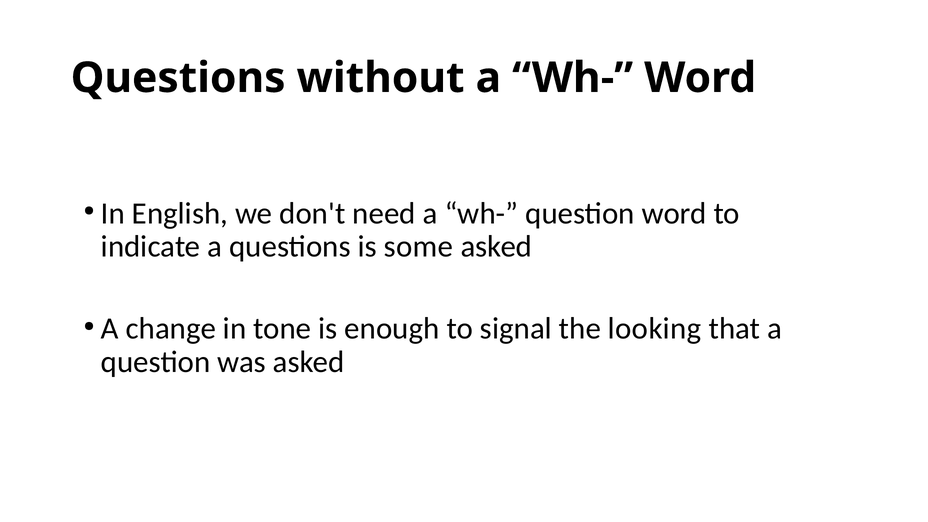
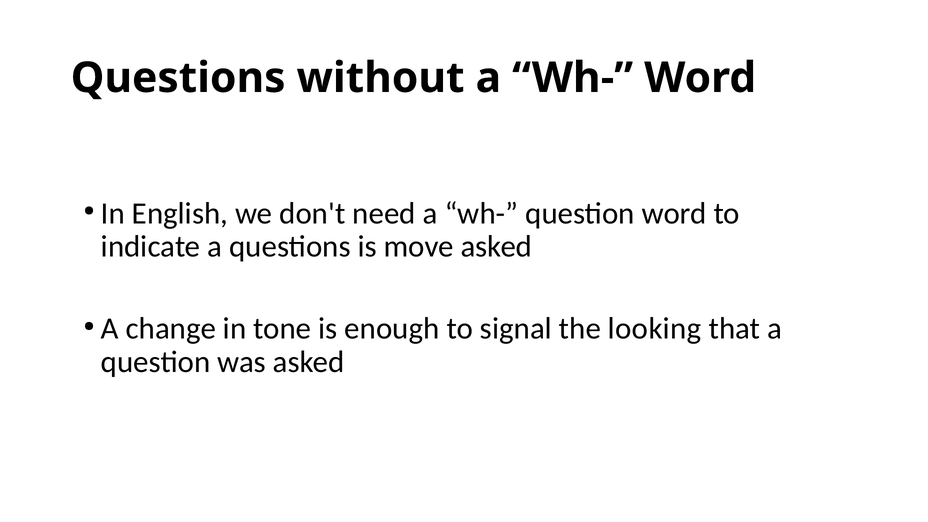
some: some -> move (419, 247)
